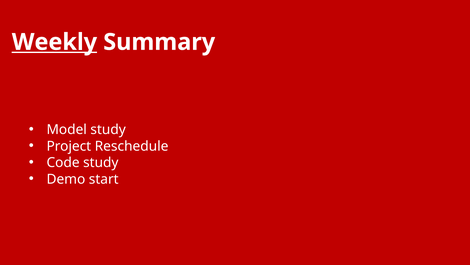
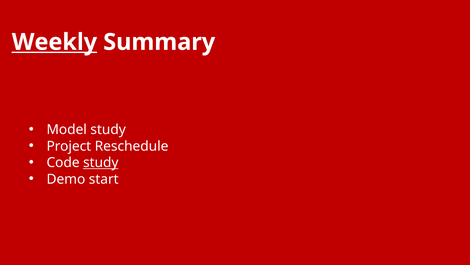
study underline: none -> present (101, 162)
